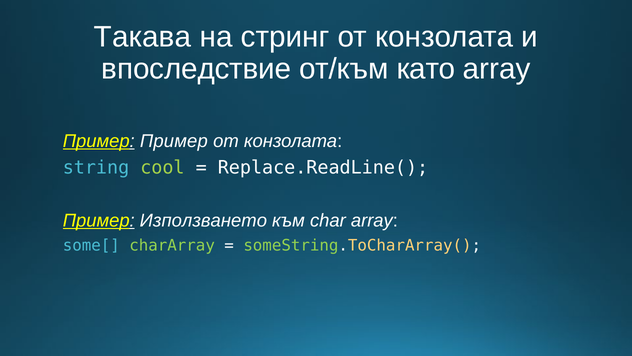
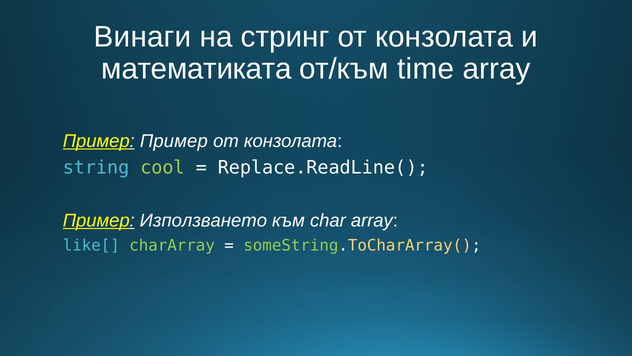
Такава: Такава -> Винаги (143, 37)
впоследствие: впоследствие -> математиката (196, 69)
като: като -> time (426, 69)
some[: some[ -> like[ (91, 245)
